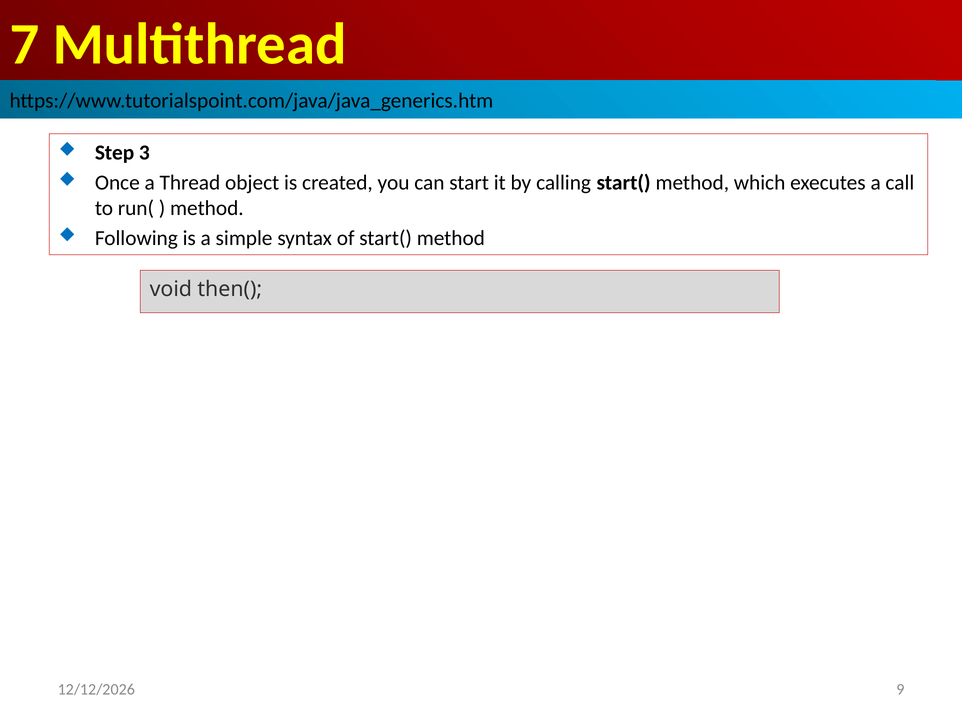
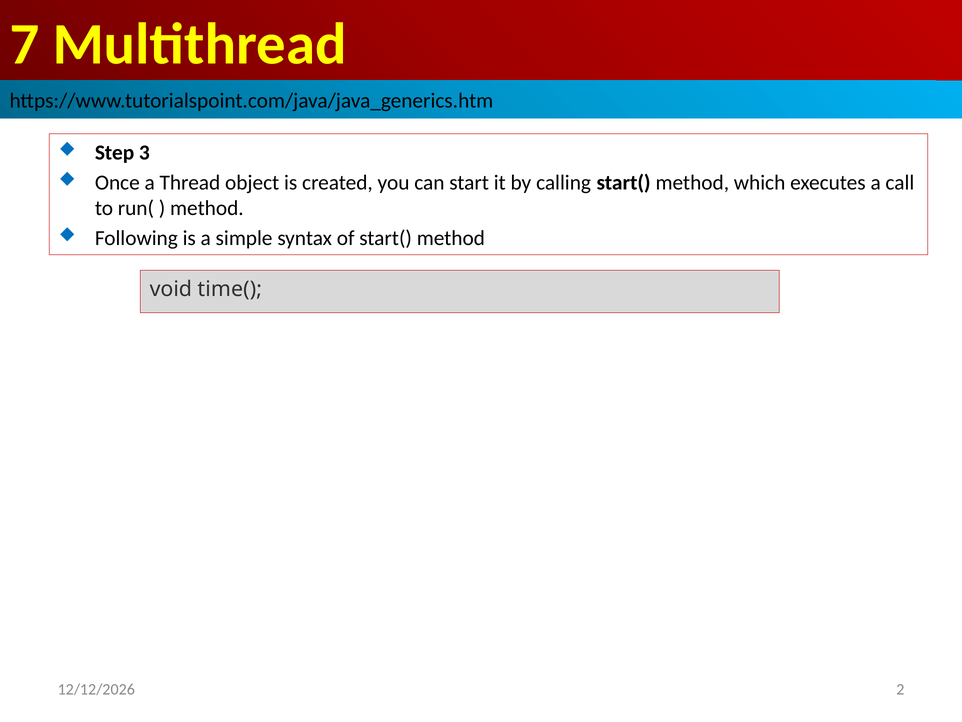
then(: then( -> time( (230, 289)
9: 9 -> 2 (900, 689)
